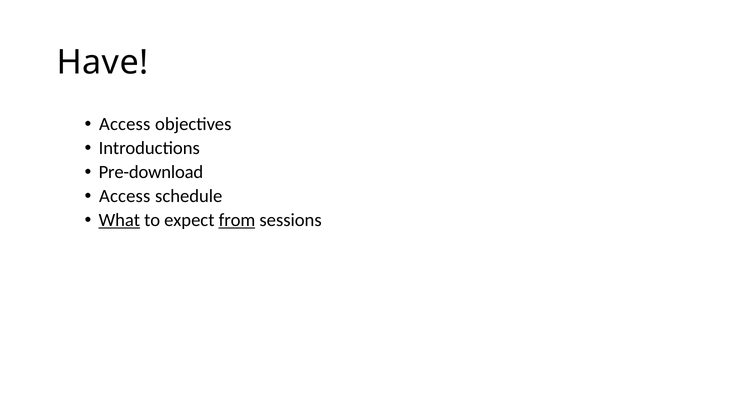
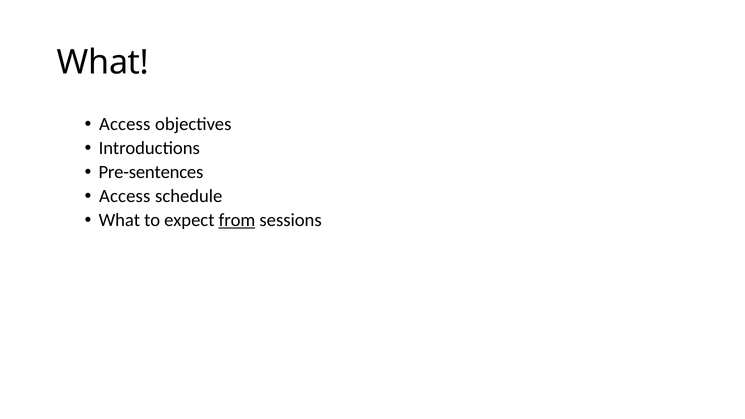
Have: Have -> What (103, 63)
Pre-download: Pre-download -> Pre-sentences (151, 172)
What underline: present -> none (119, 220)
